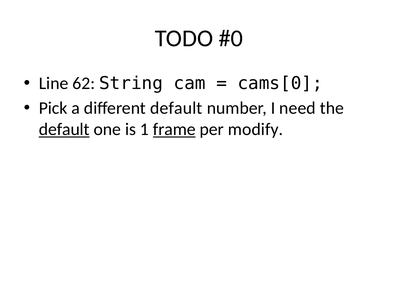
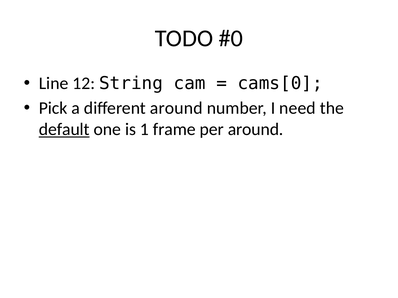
62: 62 -> 12 (84, 84)
different default: default -> around (176, 108)
frame underline: present -> none (174, 130)
per modify: modify -> around (256, 130)
